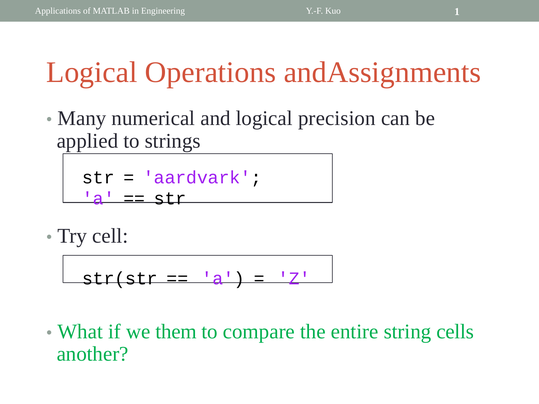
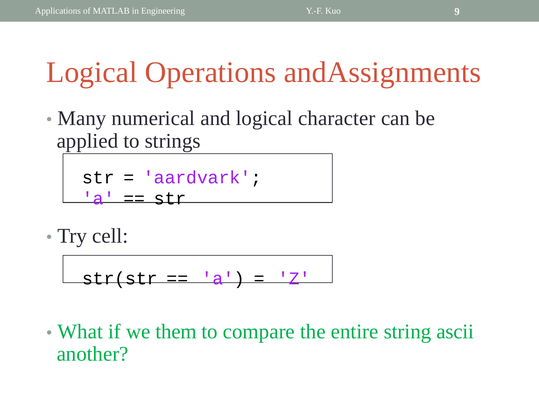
1: 1 -> 9 (457, 12)
precision: precision -> character (337, 118)
cells: cells -> ascii (455, 332)
